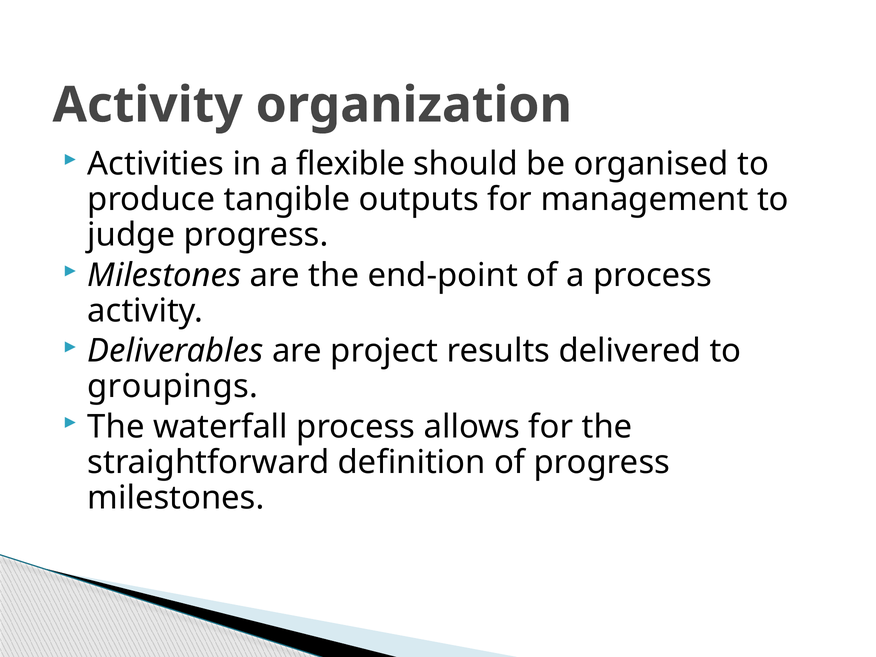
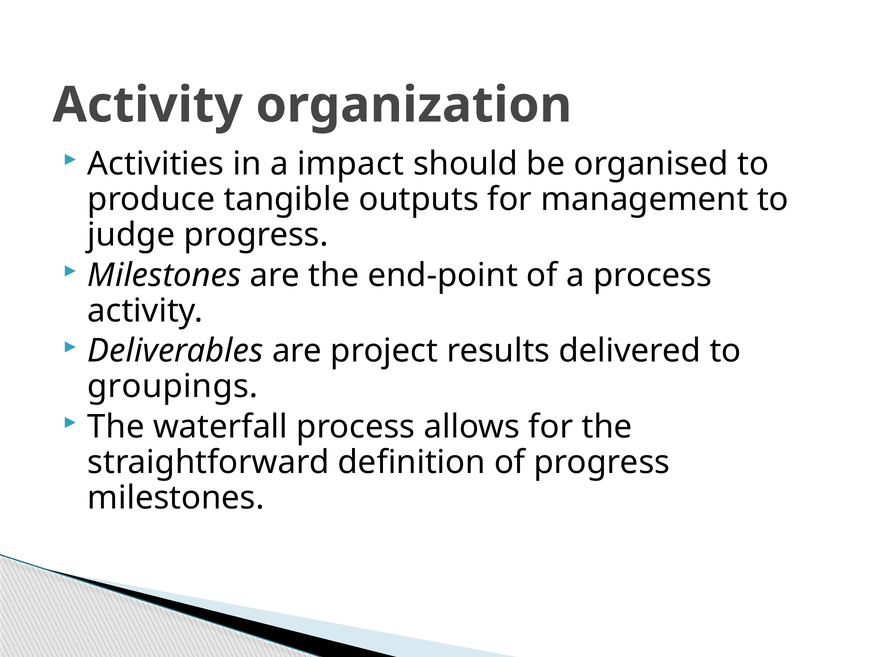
flexible: flexible -> impact (351, 164)
